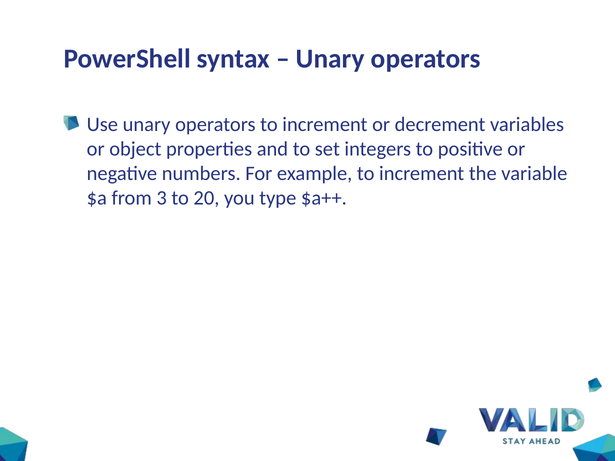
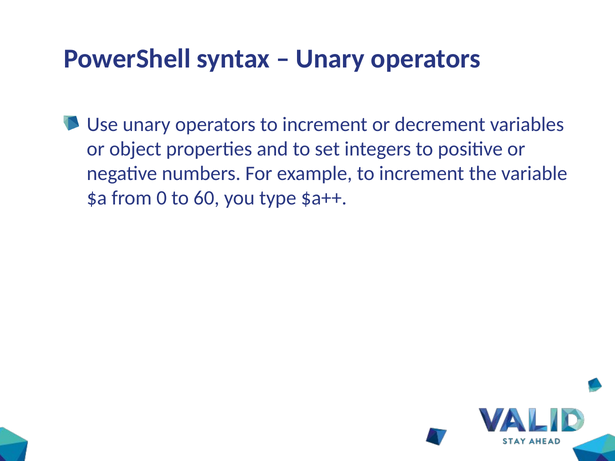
3: 3 -> 0 (162, 198)
20: 20 -> 60 (206, 198)
